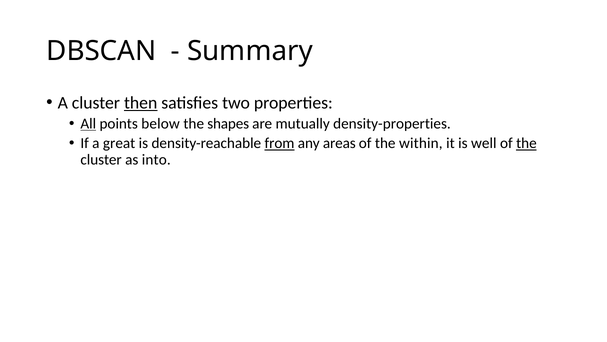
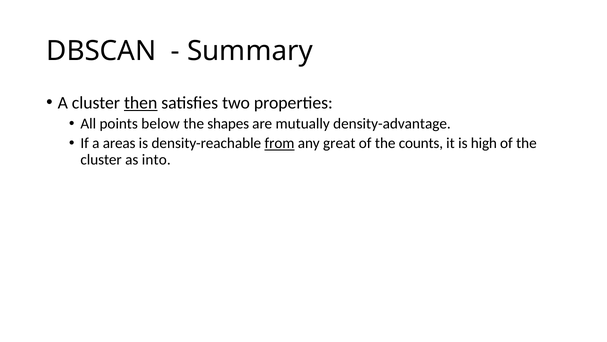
All underline: present -> none (88, 124)
density-properties: density-properties -> density-advantage (392, 124)
great: great -> areas (119, 143)
areas: areas -> great (339, 143)
within: within -> counts (421, 143)
well: well -> high (484, 143)
the underline: present -> none (526, 143)
